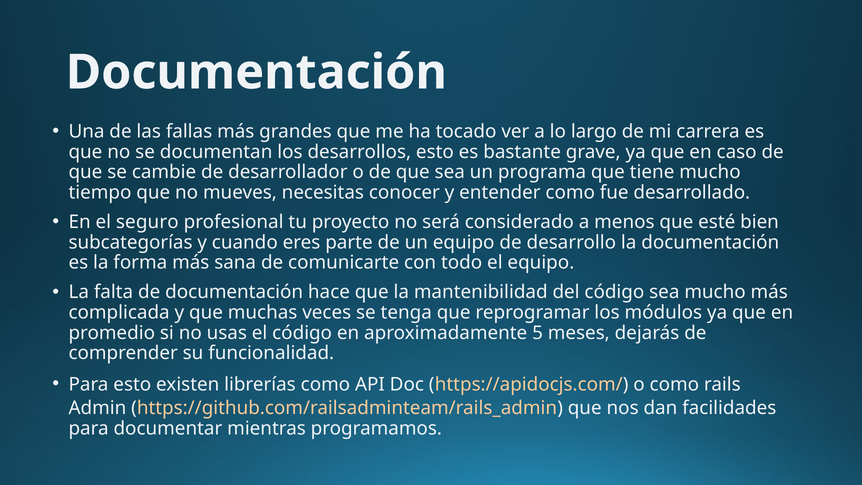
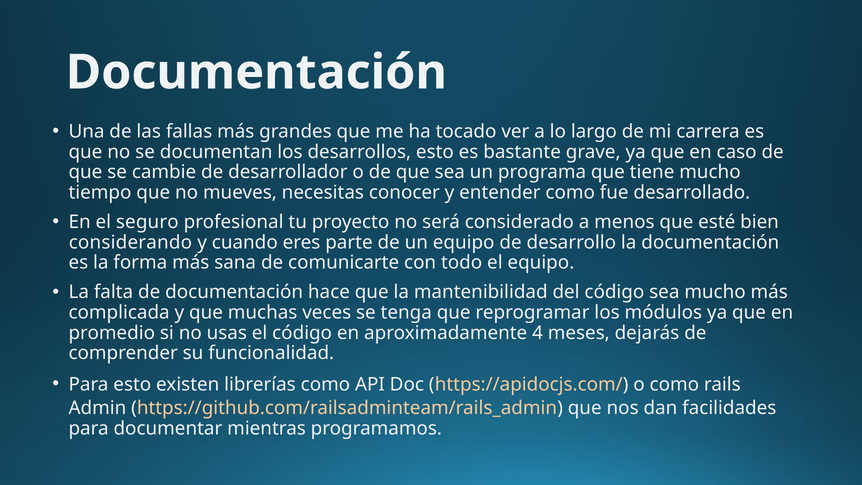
subcategorías: subcategorías -> considerando (130, 242)
5: 5 -> 4 (538, 333)
